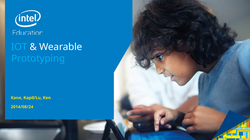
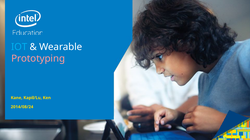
Prototyping colour: light blue -> pink (38, 59)
